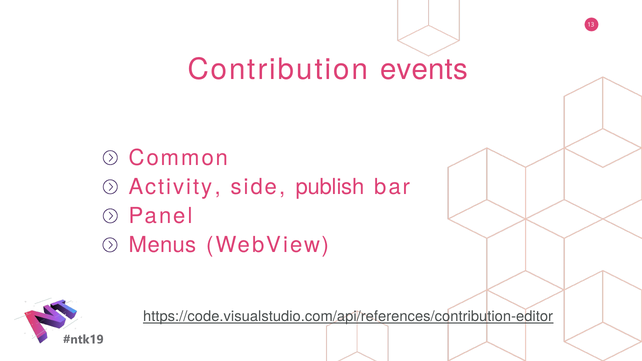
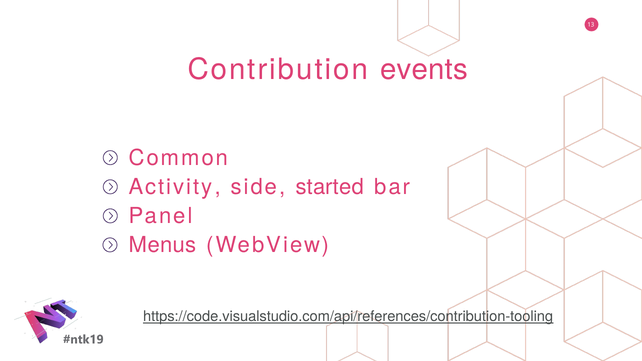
publish: publish -> started (330, 187)
https://code.visualstudio.com/api/references/contribution-editor: https://code.visualstudio.com/api/references/contribution-editor -> https://code.visualstudio.com/api/references/contribution-tooling (348, 316)
